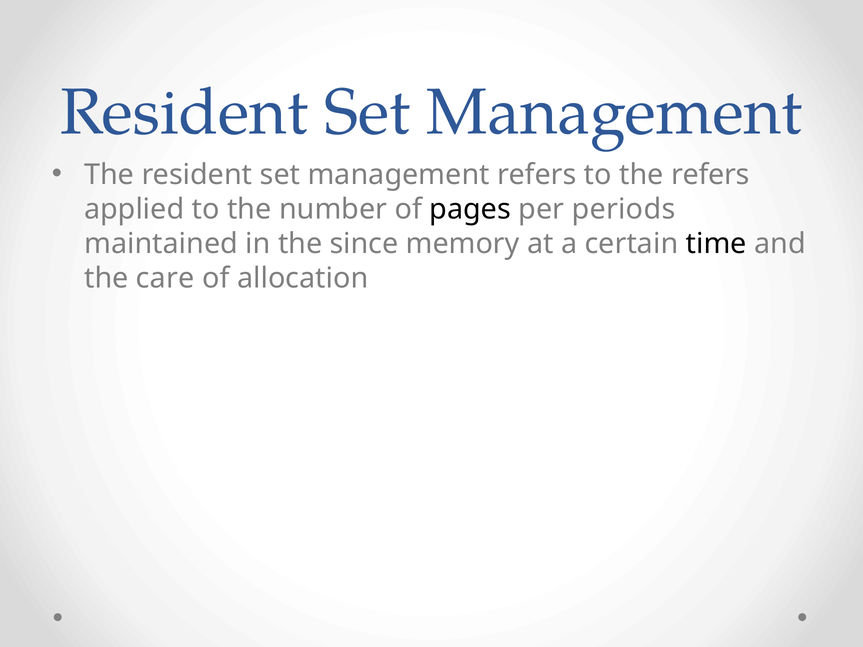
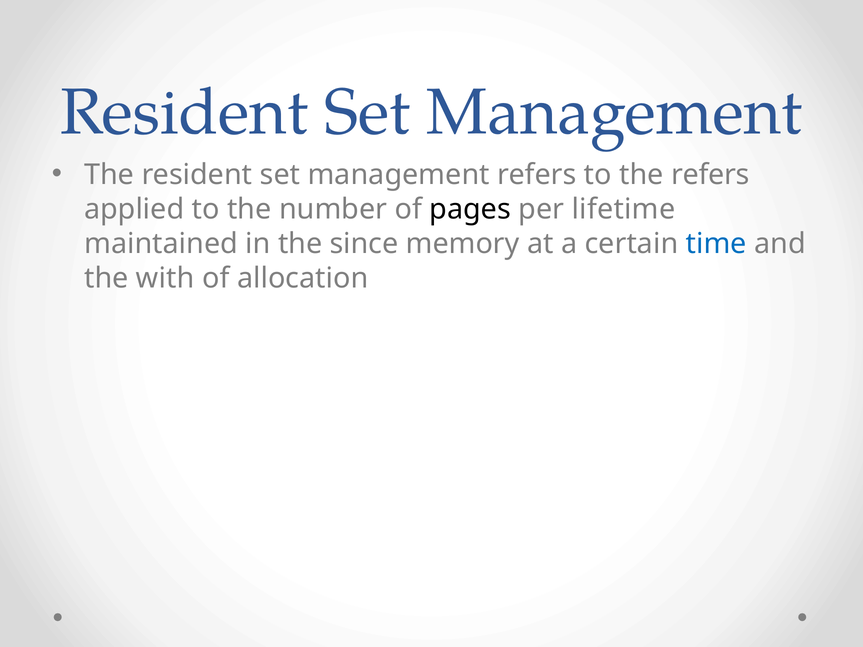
periods: periods -> lifetime (624, 209)
time colour: black -> blue (716, 244)
care: care -> with (165, 278)
